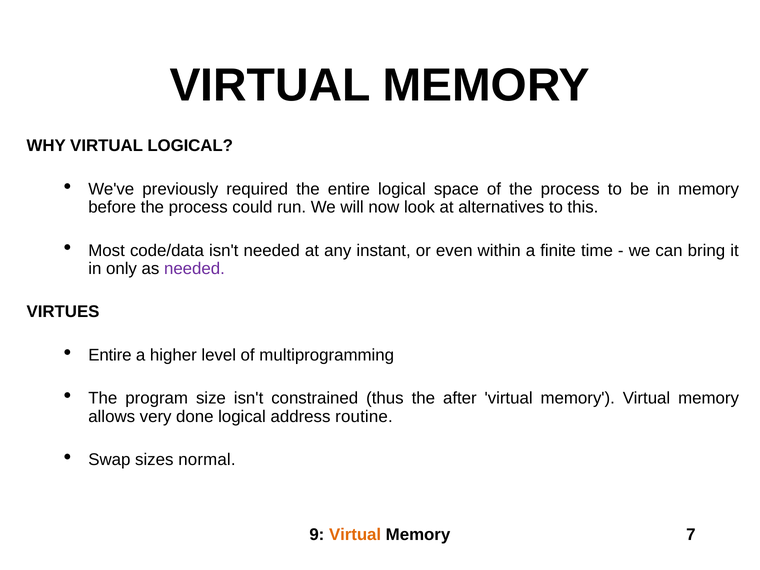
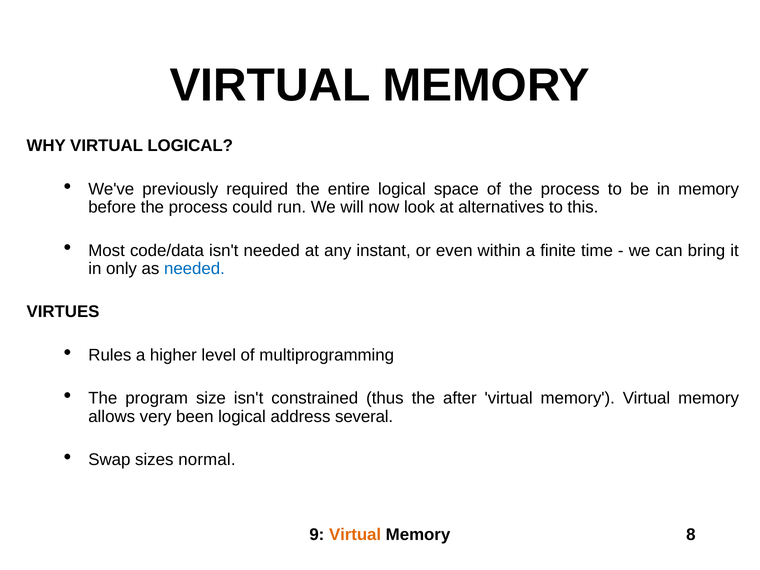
needed colour: purple -> blue (194, 269)
Entire: Entire -> Rules (110, 355)
done: done -> been (195, 417)
routine: routine -> several (364, 417)
7: 7 -> 8 (691, 534)
